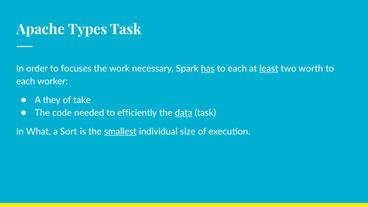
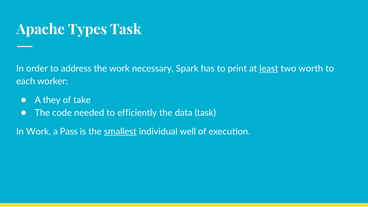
focuses: focuses -> address (76, 69)
has underline: present -> none (208, 69)
each: each -> print (237, 69)
data underline: present -> none (184, 113)
In What: What -> Work (39, 132)
Sort: Sort -> Pass (69, 132)
size: size -> well (188, 132)
